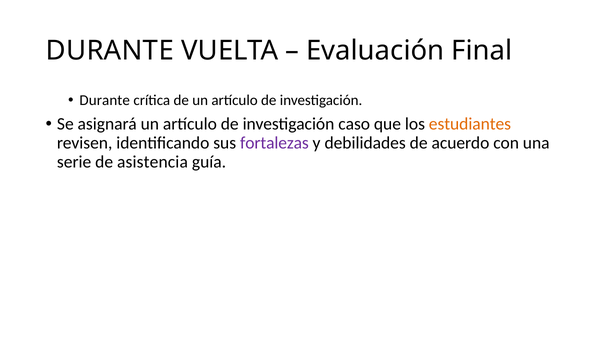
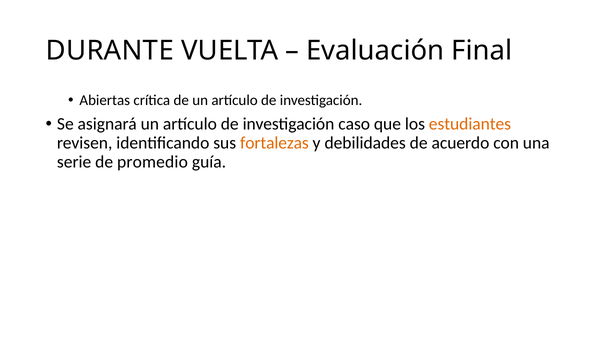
Durante: Durante -> Abiertas (105, 100)
fortalezas colour: purple -> orange (274, 143)
asistencia: asistencia -> promedio (152, 162)
